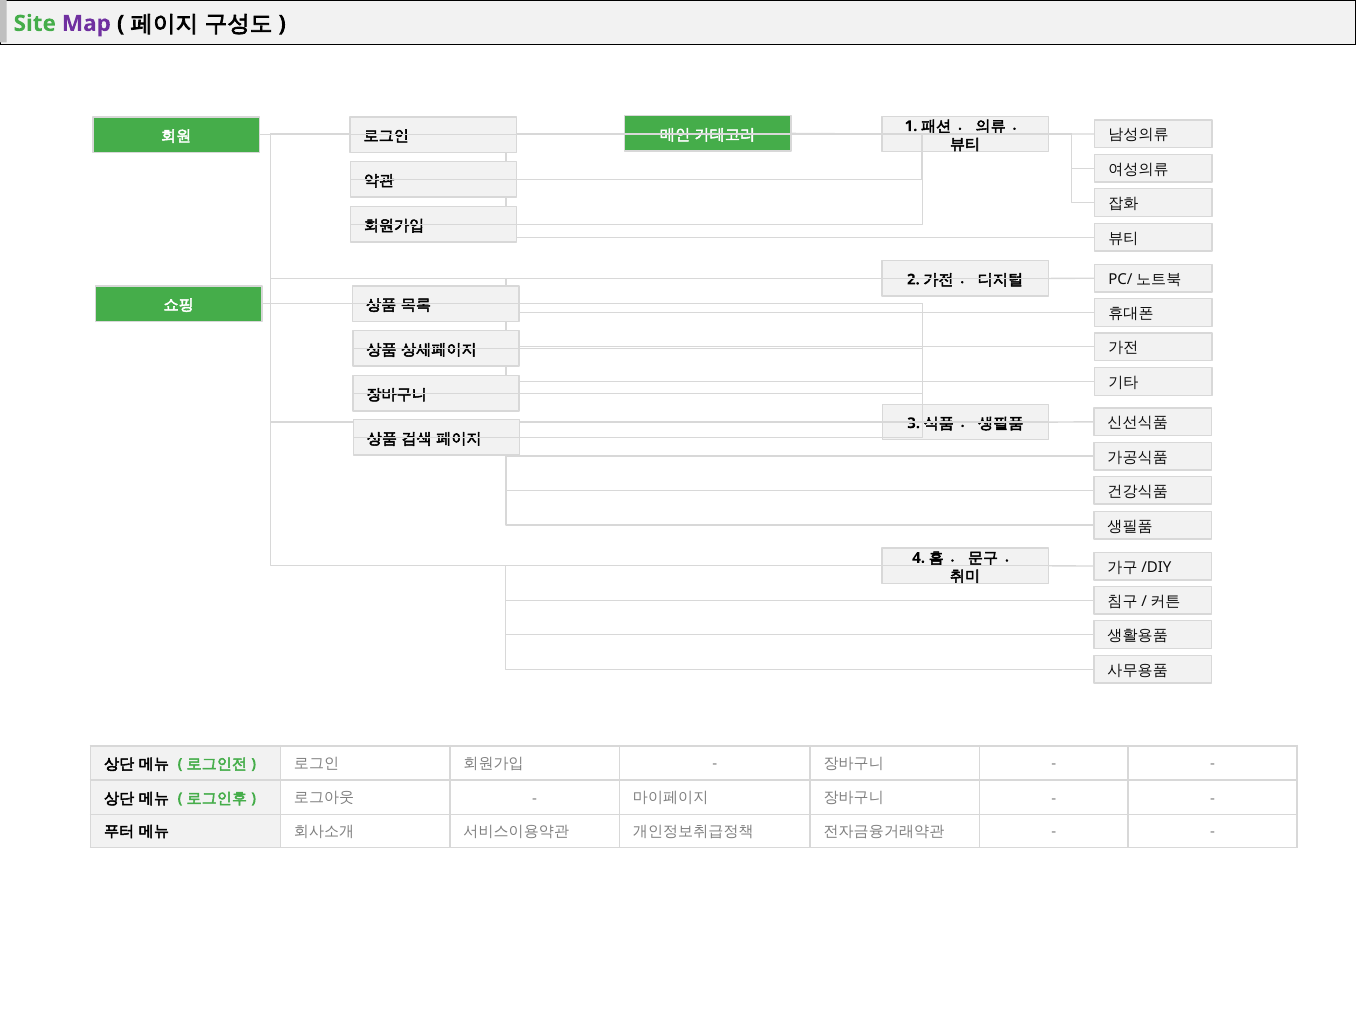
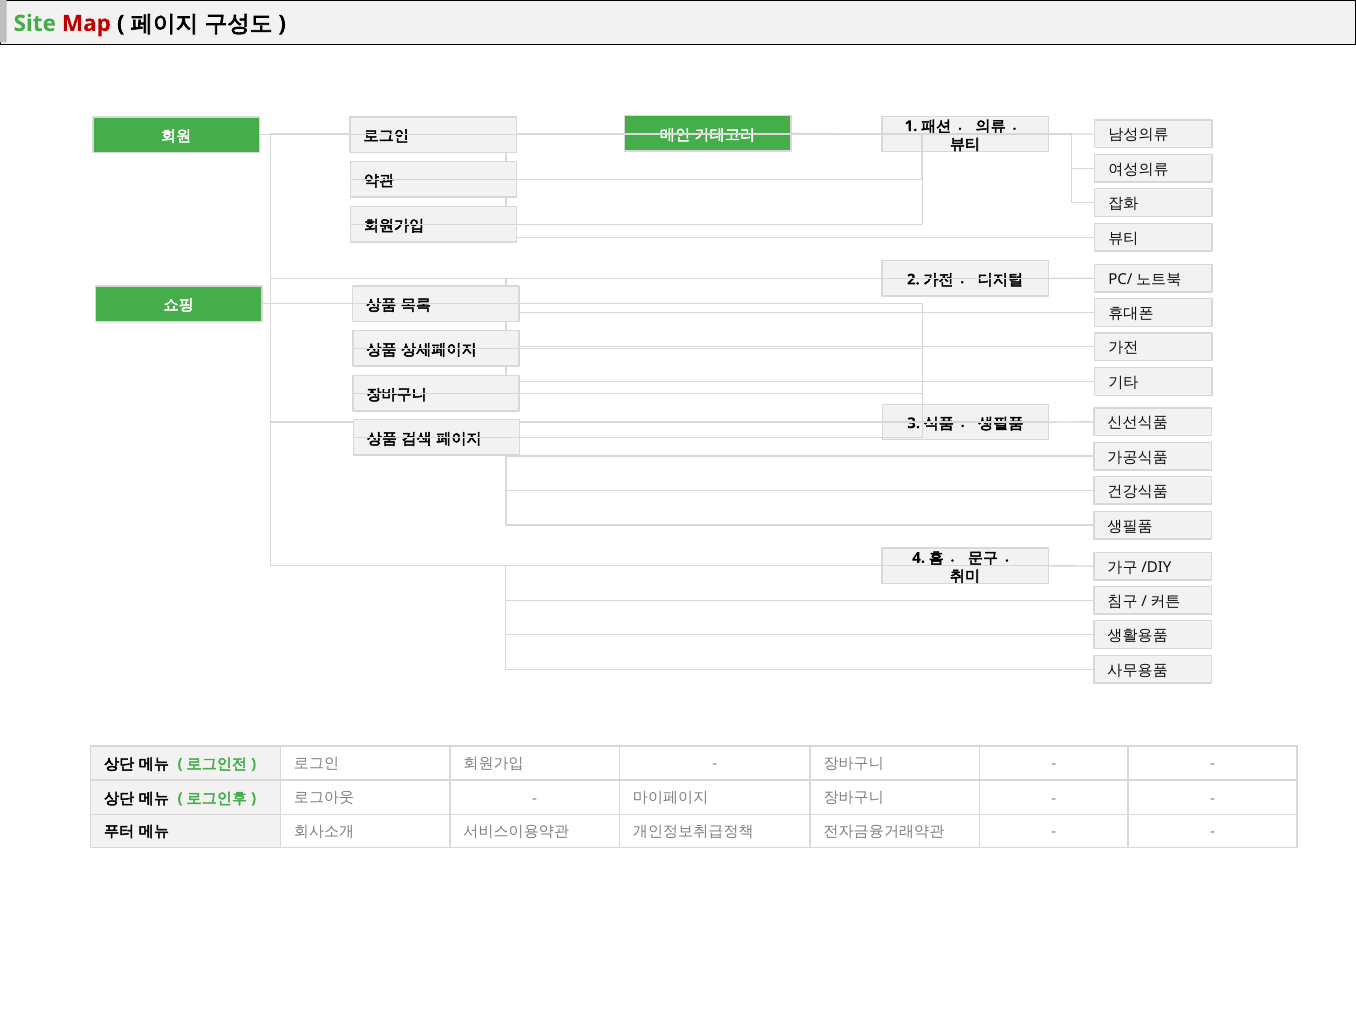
Map colour: purple -> red (86, 24)
